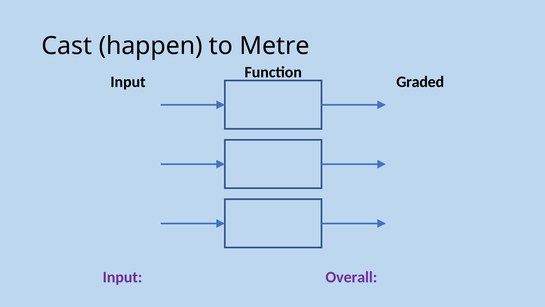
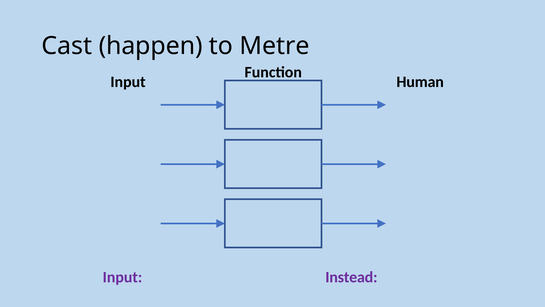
Graded: Graded -> Human (420, 82)
Overall: Overall -> Instead (351, 277)
